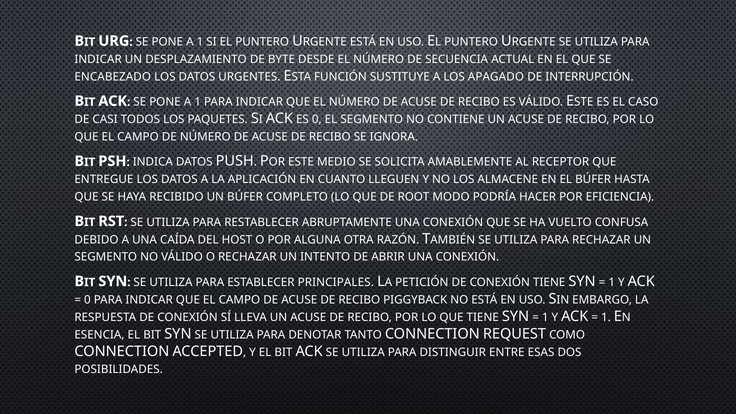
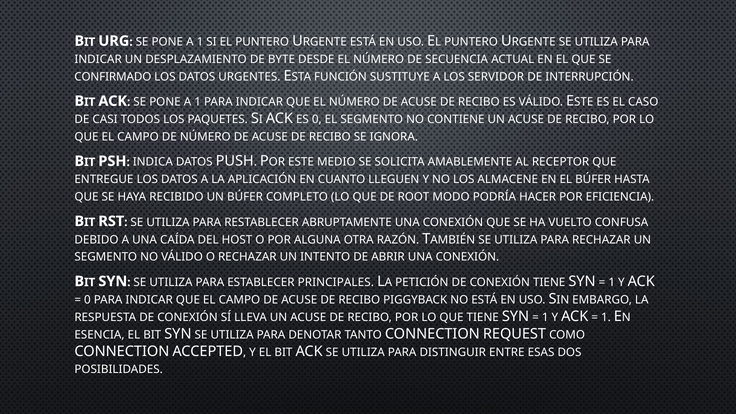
ENCABEZADO: ENCABEZADO -> CONFIRMADO (113, 77)
APAGADO: APAGADO -> SERVIDOR (496, 77)
